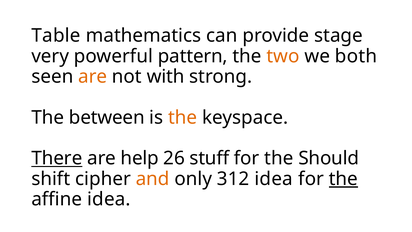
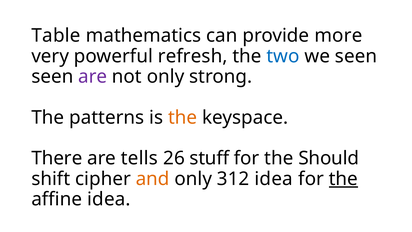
stage: stage -> more (338, 36)
pattern: pattern -> refresh (193, 56)
two colour: orange -> blue (283, 56)
we both: both -> seen (356, 56)
are colour: orange -> purple (93, 77)
not with: with -> only (166, 77)
between: between -> patterns (107, 117)
There underline: present -> none (57, 158)
help: help -> tells (139, 158)
